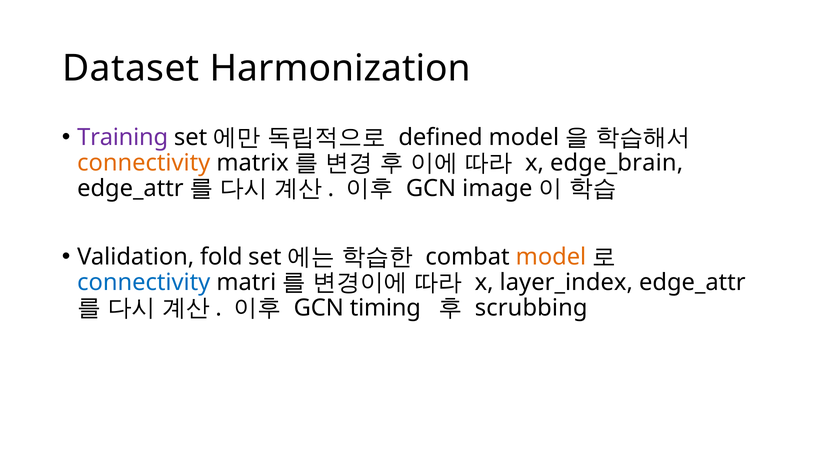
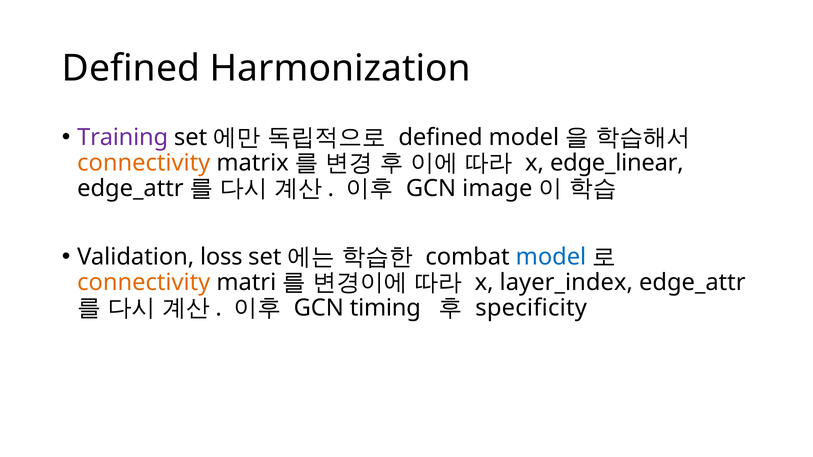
Dataset: Dataset -> Defined (131, 68)
edge_brain: edge_brain -> edge_linear (617, 163)
fold: fold -> loss (221, 257)
model colour: orange -> blue (551, 257)
connectivity colour: blue -> orange (144, 282)
scrubbing: scrubbing -> specificity (531, 308)
